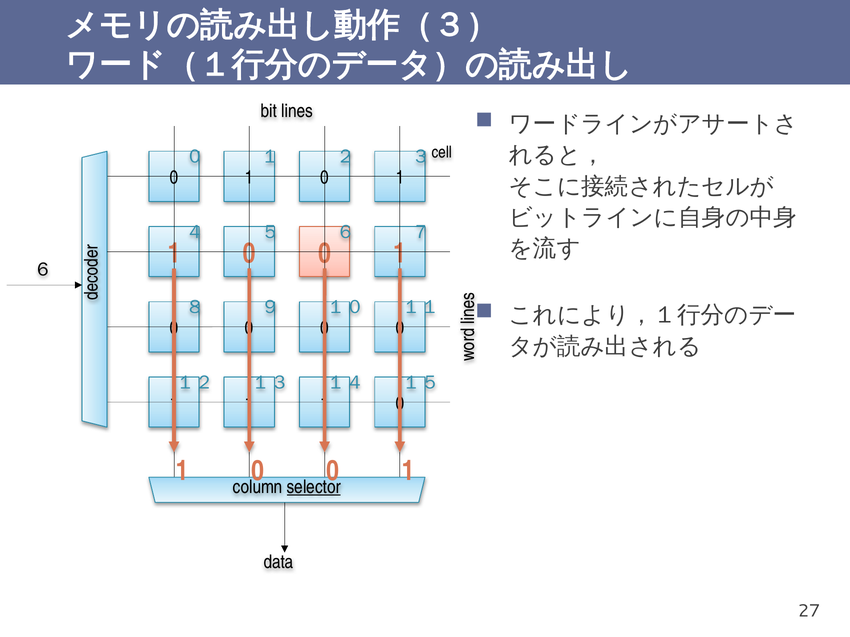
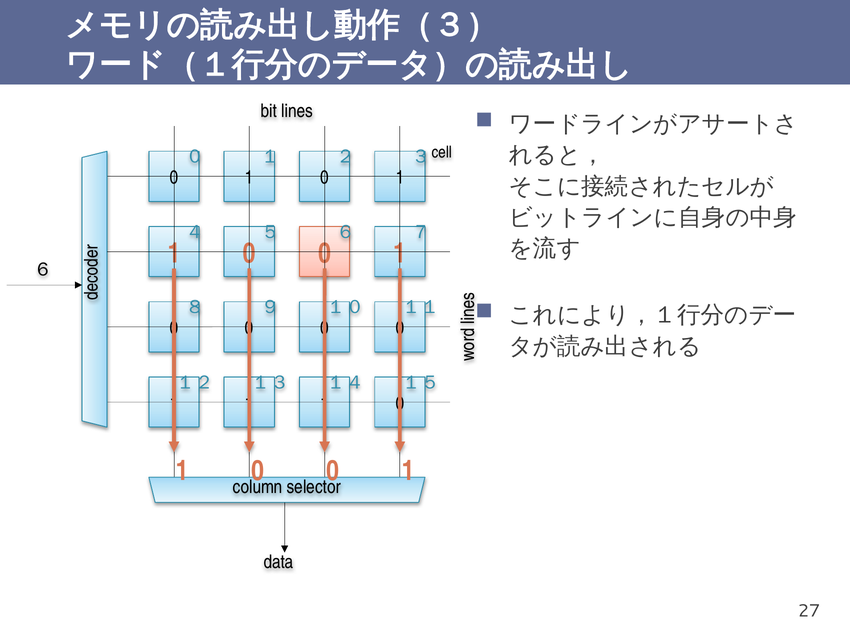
selector underline: present -> none (314, 487)
